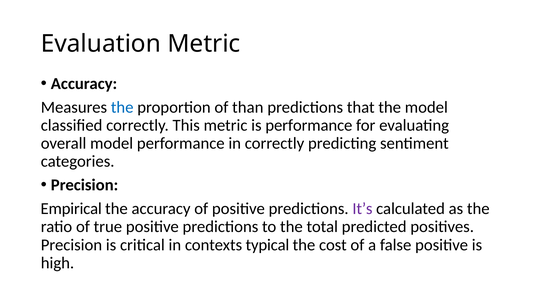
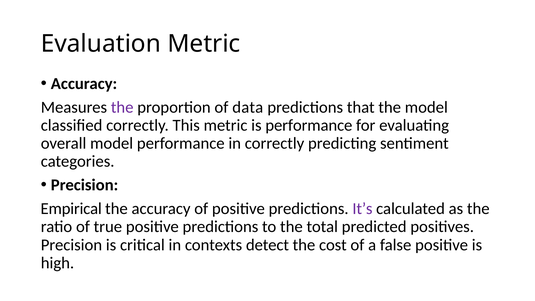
the colour: blue -> purple (122, 107)
than: than -> data (248, 107)
typical: typical -> detect (267, 245)
